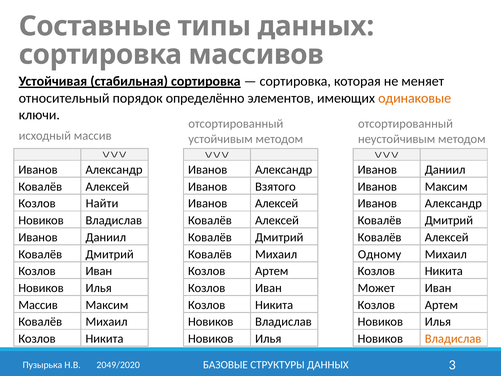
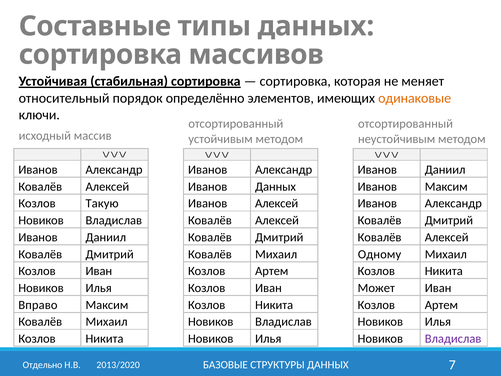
Иванов Взятого: Взятого -> Данных (276, 187)
Найти: Найти -> Такую (102, 203)
Массив: Массив -> Вправо (38, 305)
Владислав colour: orange -> purple (453, 338)
3: 3 -> 7 (452, 365)
Пузырька: Пузырька -> Отдельно (42, 365)
2049/2020: 2049/2020 -> 2013/2020 (118, 365)
